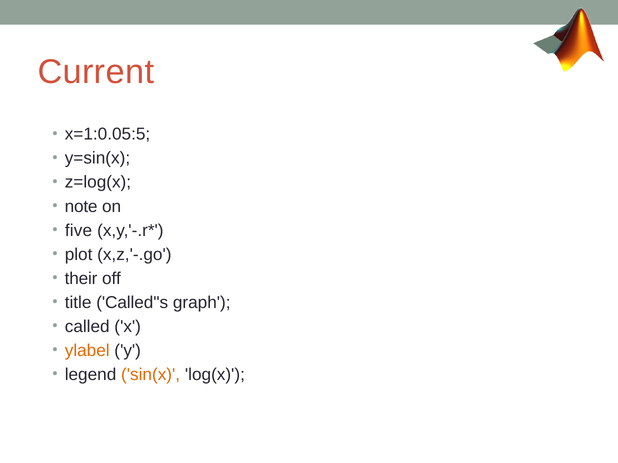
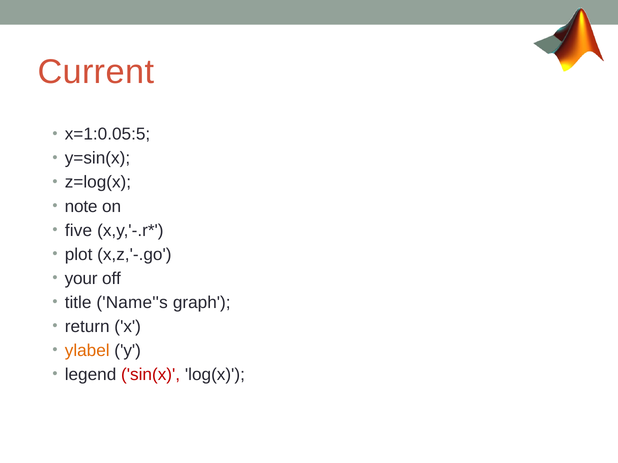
their: their -> your (81, 279)
Called''s: Called''s -> Name''s (132, 303)
called: called -> return (87, 327)
sin(x colour: orange -> red (151, 375)
